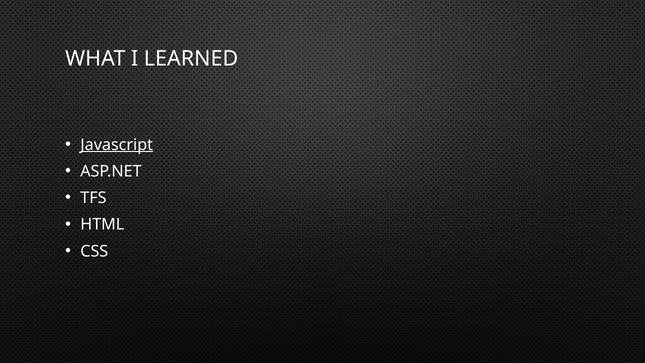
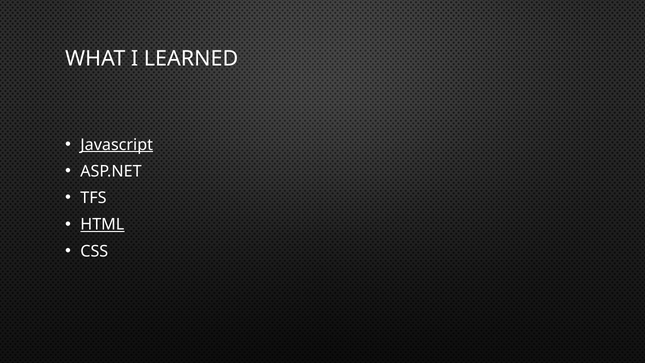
HTML underline: none -> present (102, 224)
